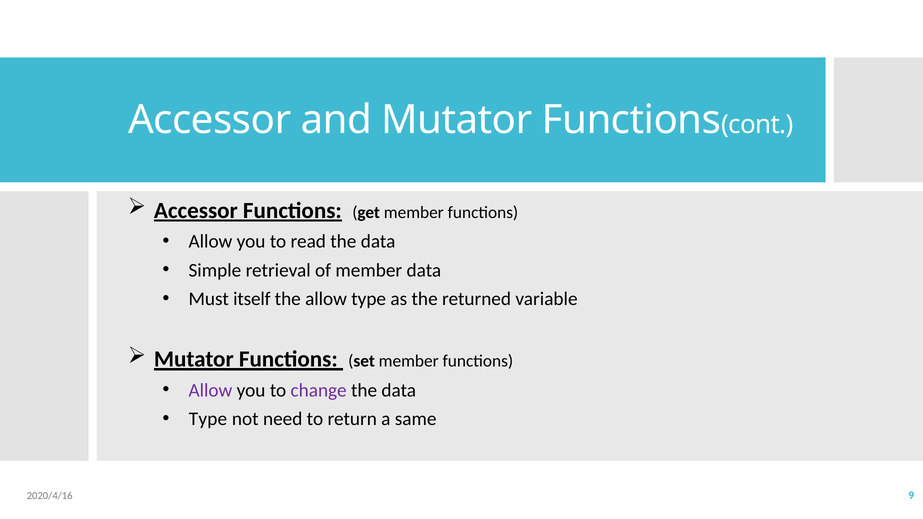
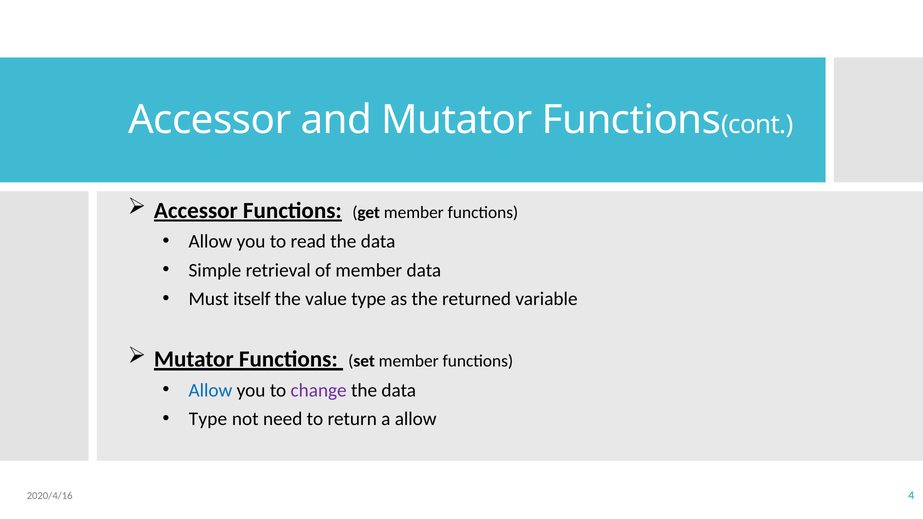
the allow: allow -> value (326, 299)
Allow colour: purple -> blue (210, 390)
a same: same -> allow (416, 419)
9: 9 -> 4 (911, 496)
